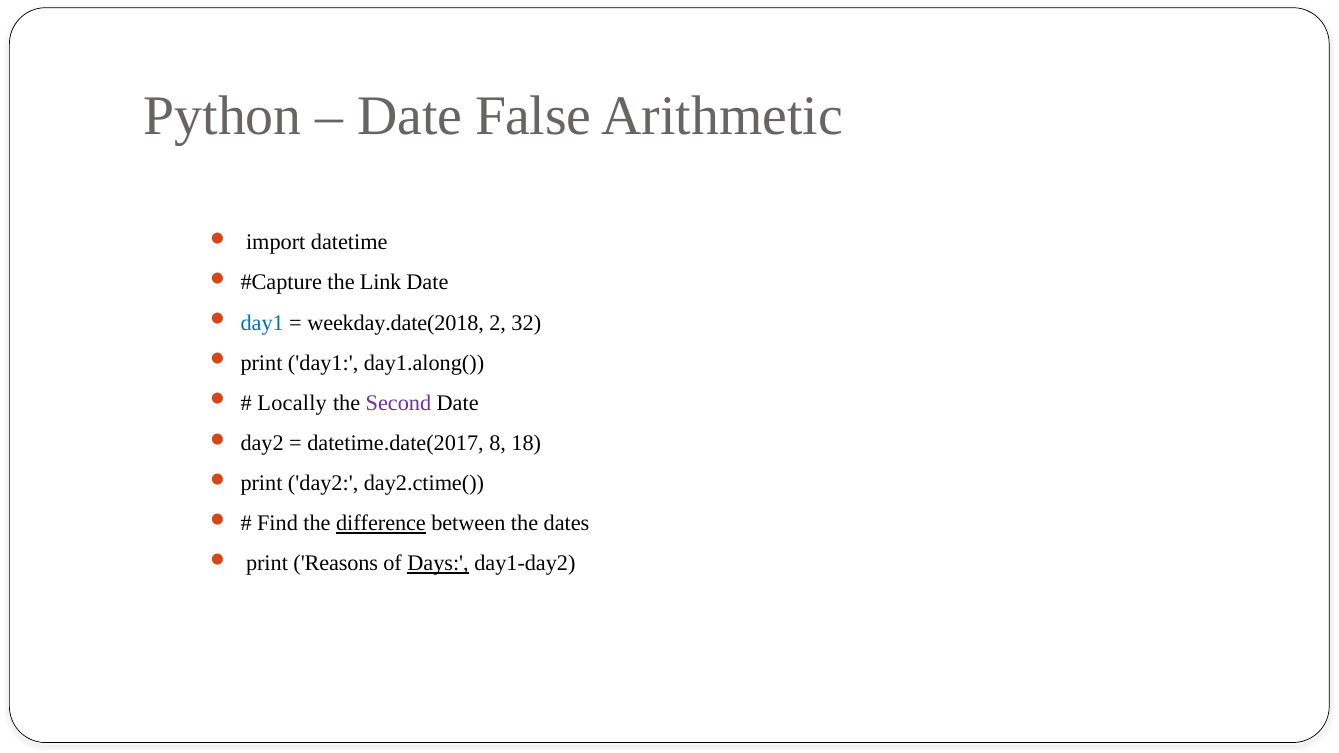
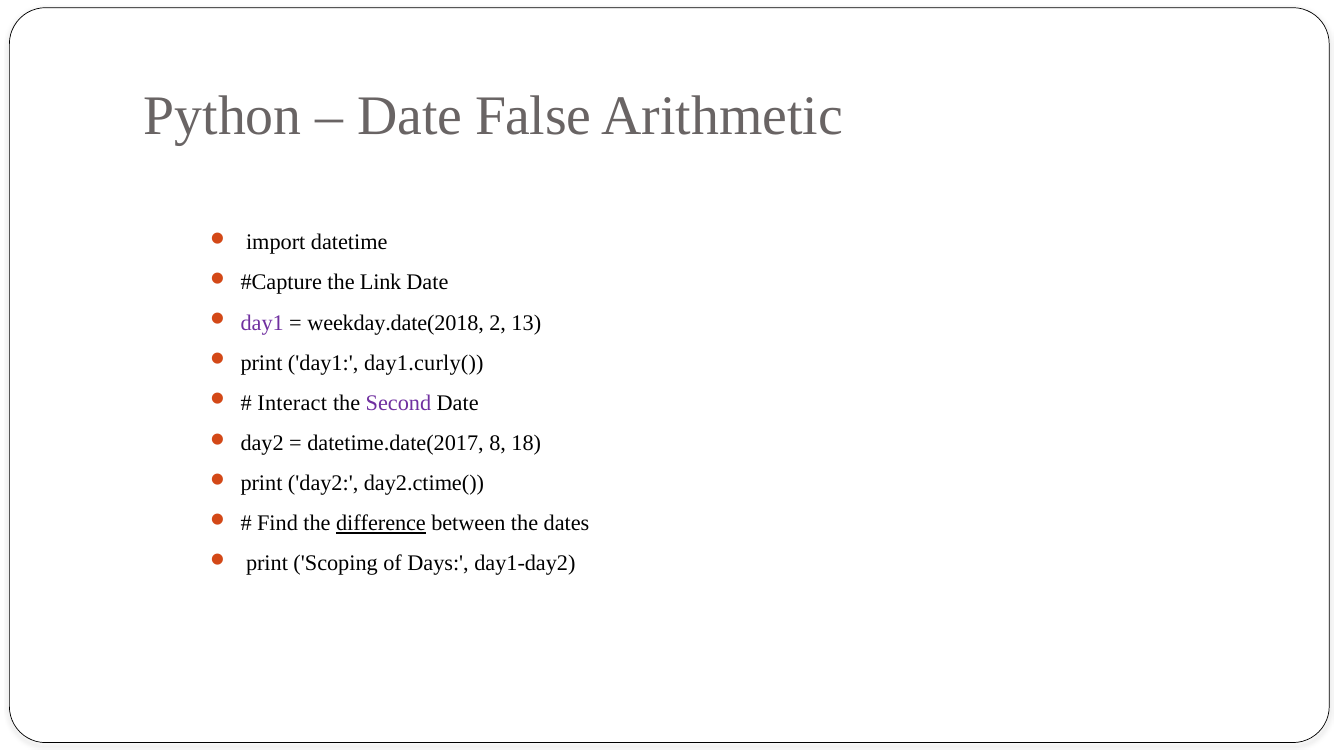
day1 colour: blue -> purple (262, 323)
32: 32 -> 13 (526, 323)
day1.along(: day1.along( -> day1.curly( (424, 363)
Locally: Locally -> Interact (292, 403)
Reasons: Reasons -> Scoping (336, 564)
Days underline: present -> none (438, 564)
